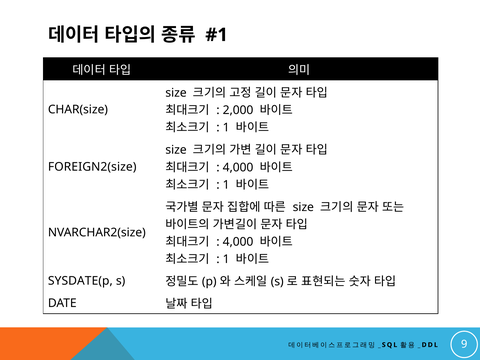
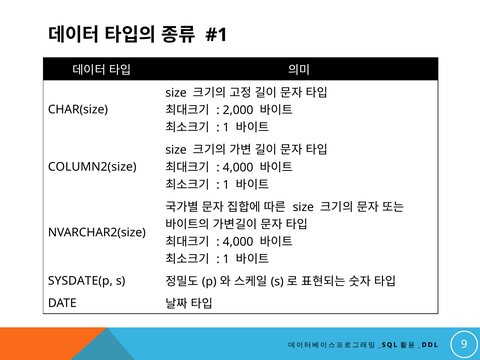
FOREIGN2(size: FOREIGN2(size -> COLUMN2(size (92, 167)
